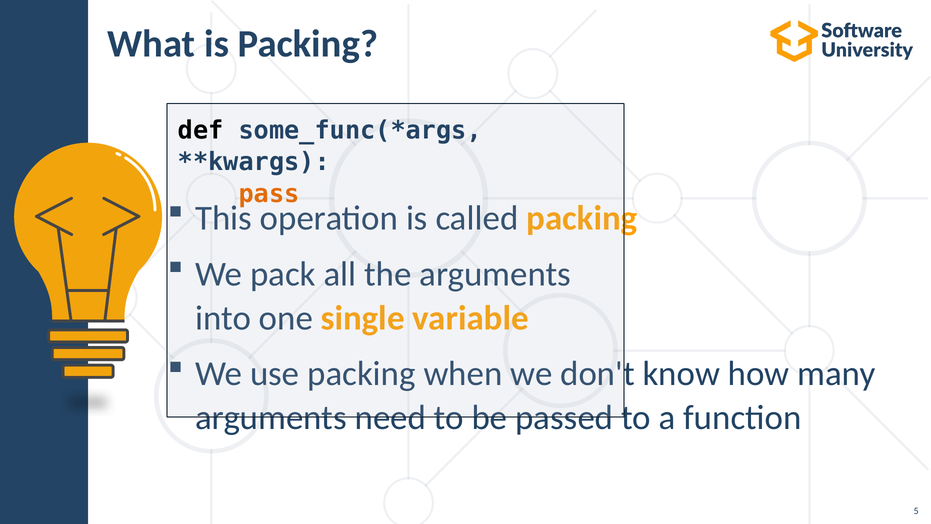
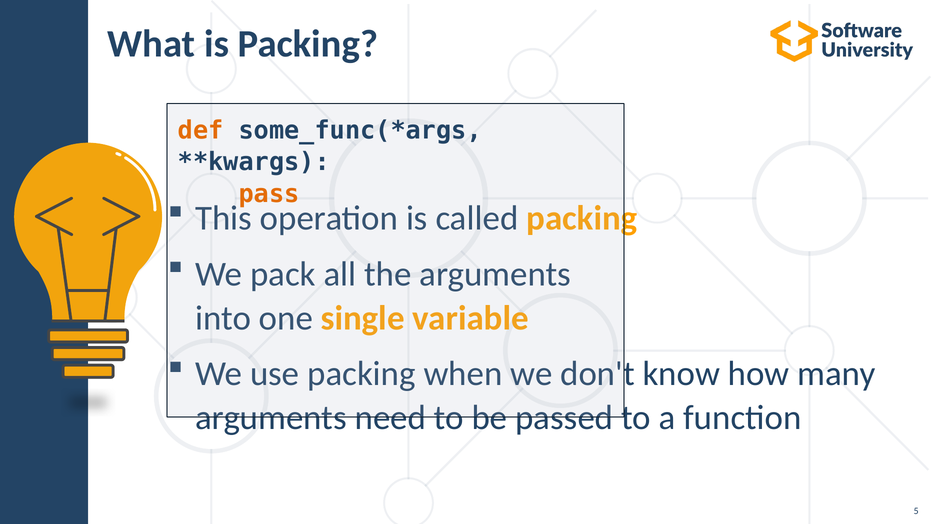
def colour: black -> orange (201, 130)
